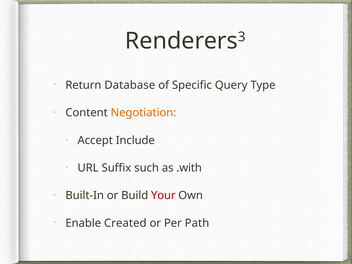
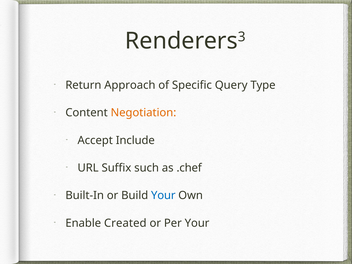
Database: Database -> Approach (130, 85)
.with: .with -> .chef (189, 168)
Your colour: red -> blue (163, 196)
Per Path: Path -> Your (197, 223)
